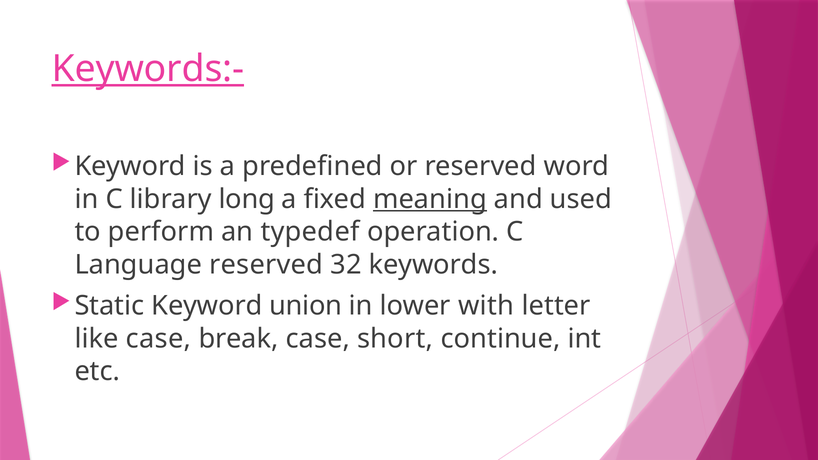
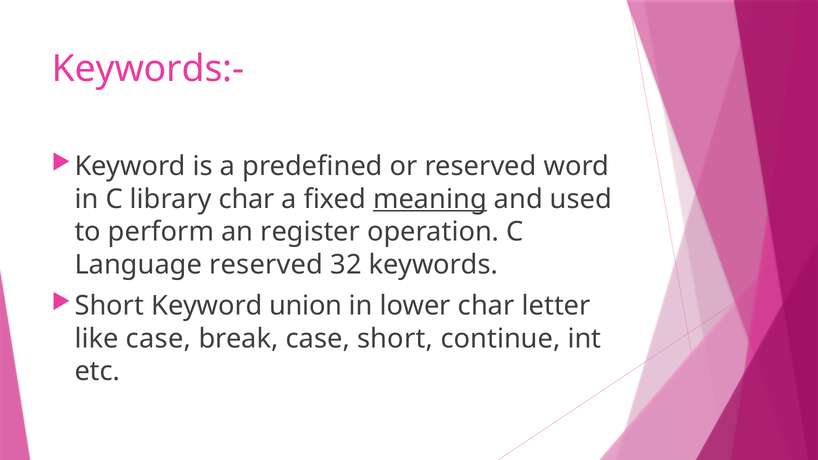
Keywords:- underline: present -> none (148, 69)
library long: long -> char (247, 199)
typedef: typedef -> register (310, 232)
Static: Static -> Short (109, 306)
lower with: with -> char (486, 306)
